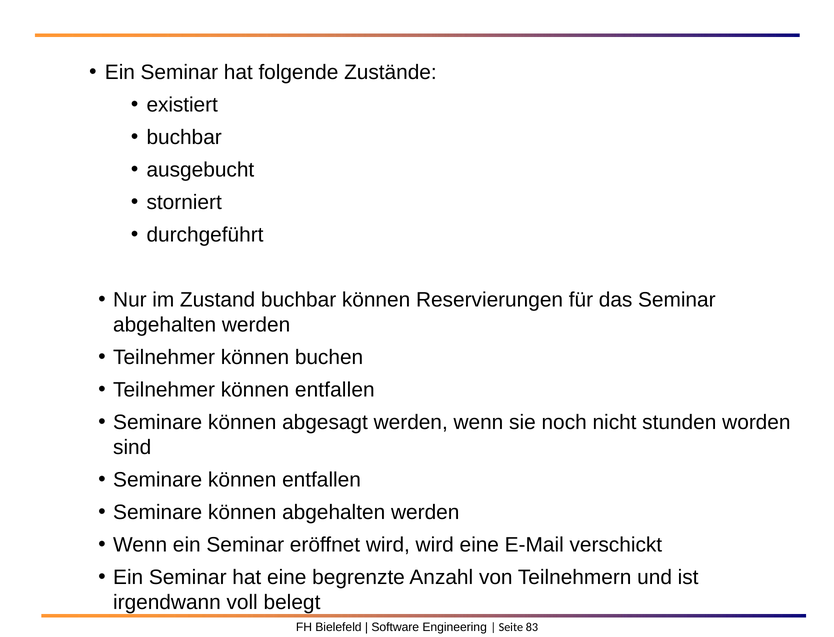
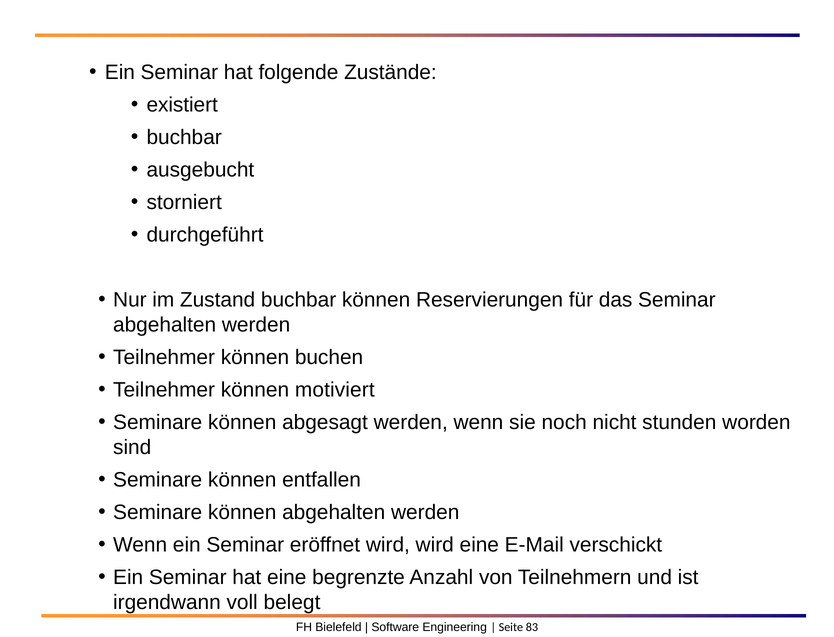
Teilnehmer können entfallen: entfallen -> motiviert (335, 390)
